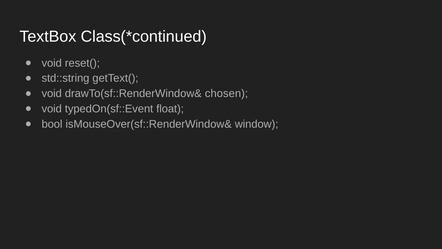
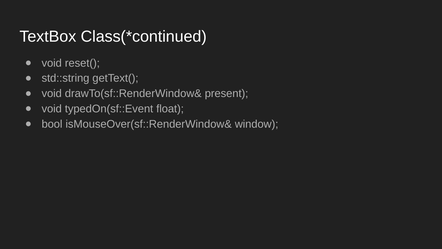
chosen: chosen -> present (227, 93)
